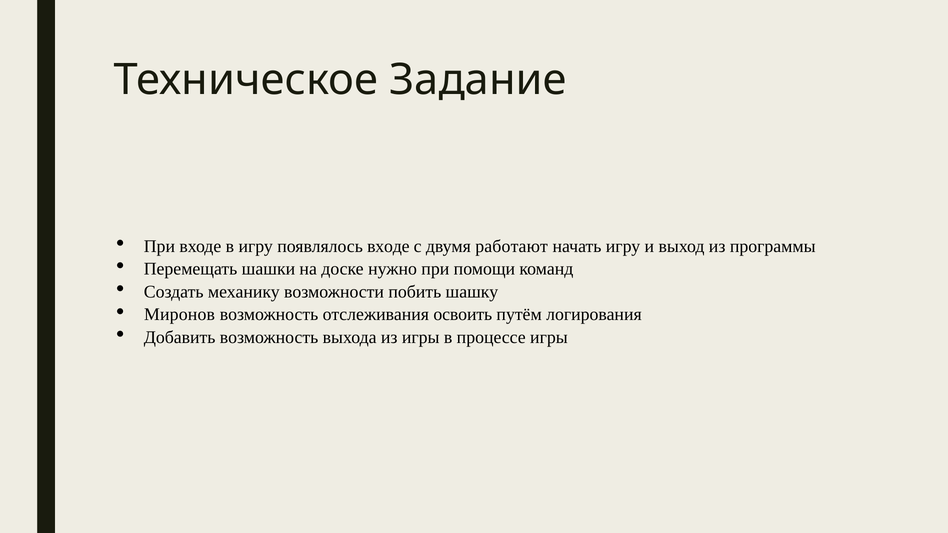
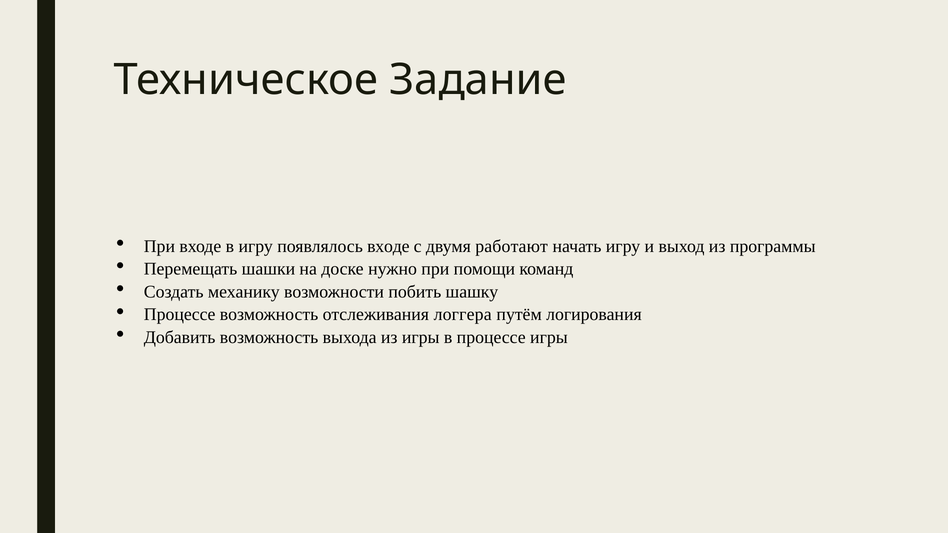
Миронов: Миронов -> Процессе (180, 315)
освоить: освоить -> логгера (463, 315)
